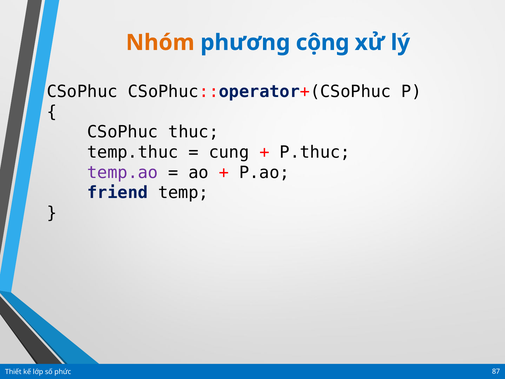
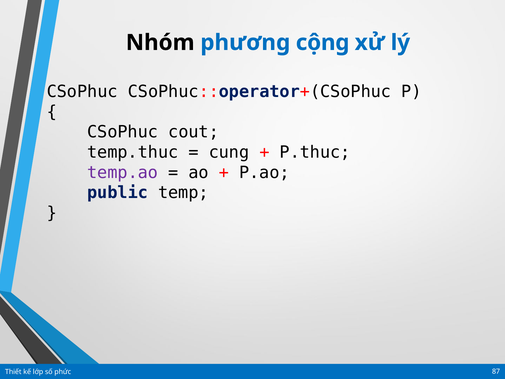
Nhóm colour: orange -> black (160, 43)
thuc: thuc -> cout (194, 132)
friend: friend -> public (118, 193)
